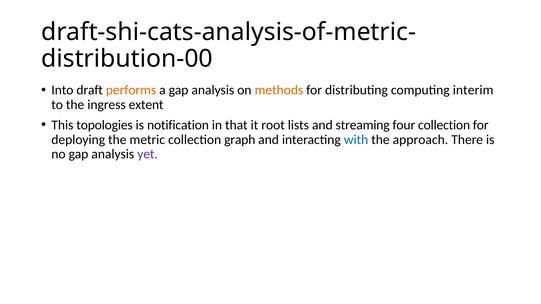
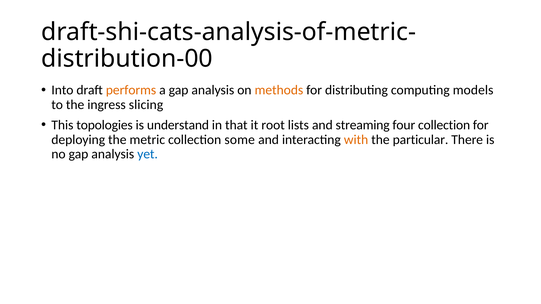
interim: interim -> models (473, 90)
extent: extent -> slicing (146, 105)
notification: notification -> understand (178, 125)
graph: graph -> some (240, 140)
with colour: blue -> orange (356, 140)
approach: approach -> particular (421, 140)
yet colour: purple -> blue (148, 154)
